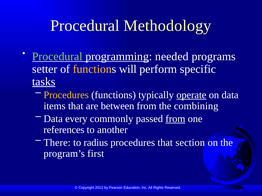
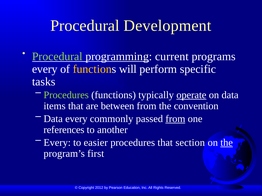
Methodology: Methodology -> Development (167, 26)
needed: needed -> current (172, 57)
setter: setter -> every (45, 69)
tasks underline: present -> none (44, 82)
Procedures colour: yellow -> light green (66, 95)
combining: combining -> convention (196, 106)
There: There -> Every (57, 143)
radius: radius -> easier (96, 143)
the underline: none -> present (227, 143)
